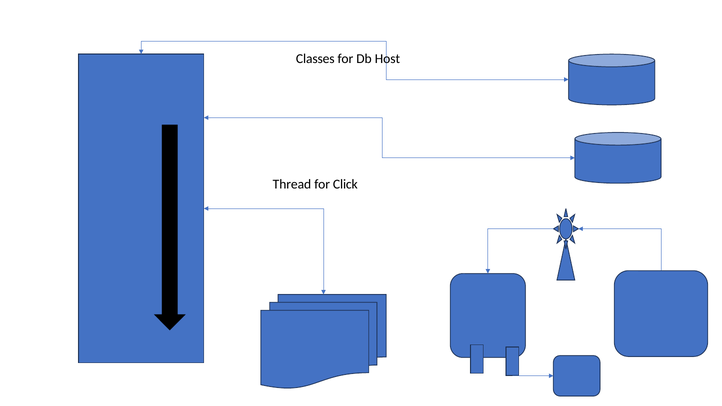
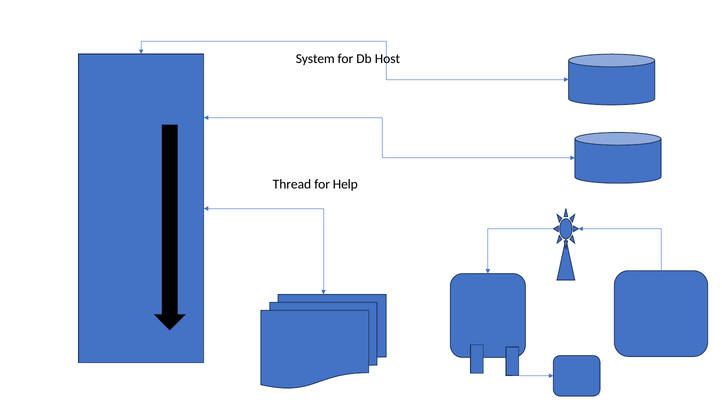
Classes: Classes -> System (315, 59)
Click: Click -> Help (345, 184)
